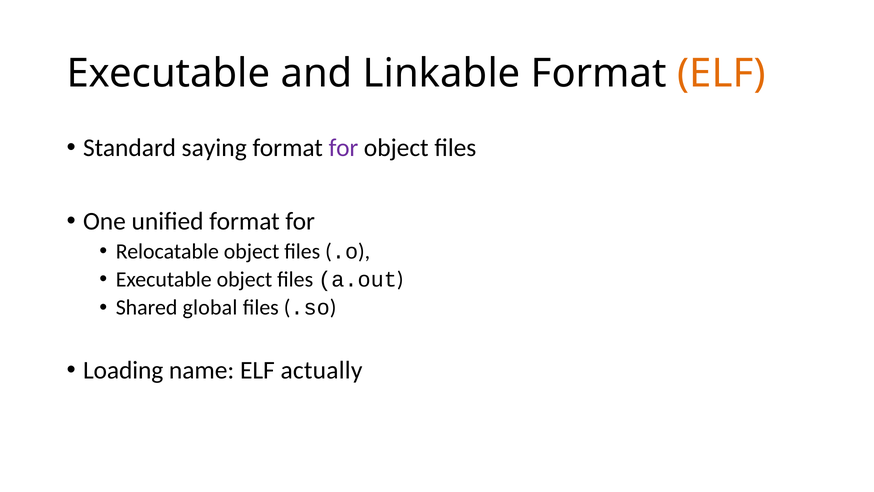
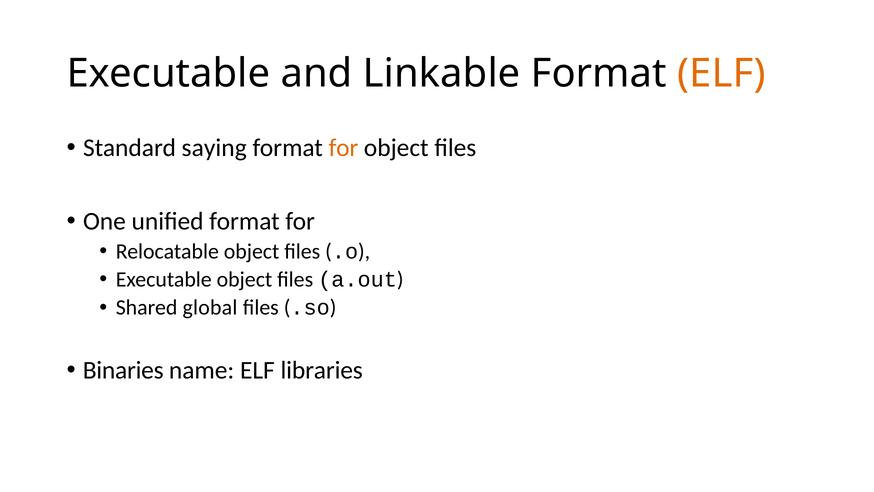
for colour: purple -> orange (343, 148)
Loading: Loading -> Binaries (123, 370)
actually: actually -> libraries (322, 370)
